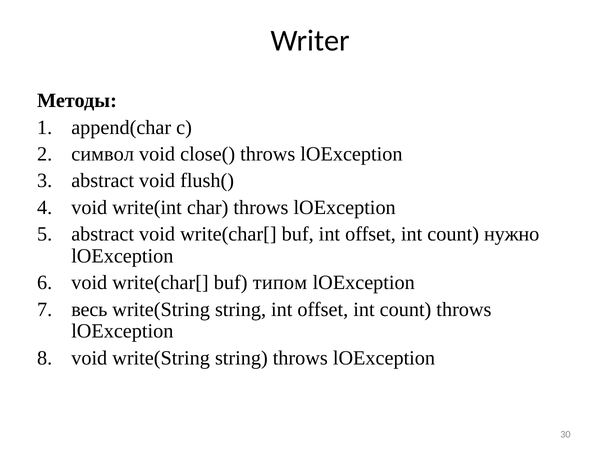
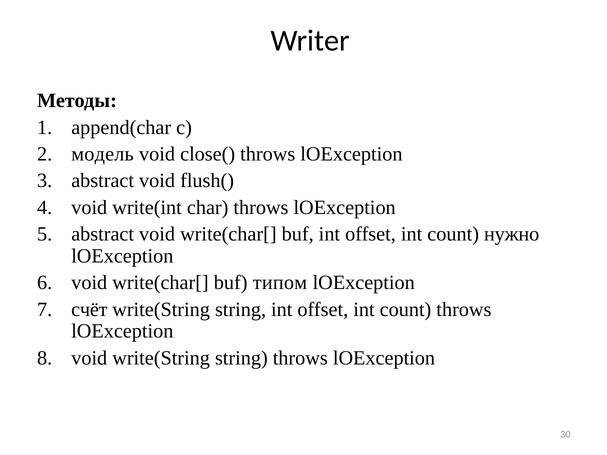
символ: символ -> модель (103, 154)
весь: весь -> счёт (89, 310)
